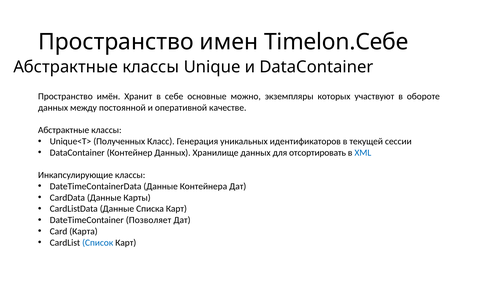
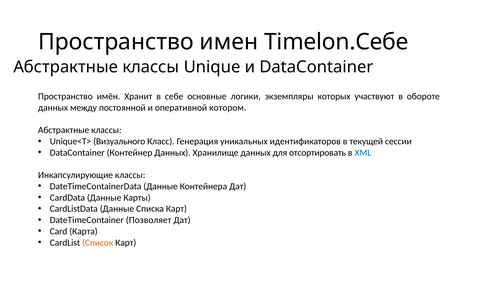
можно: можно -> логики (246, 97)
качестве: качестве -> котором (228, 108)
Полученных: Полученных -> Визуального (119, 142)
Список colour: blue -> orange (98, 243)
